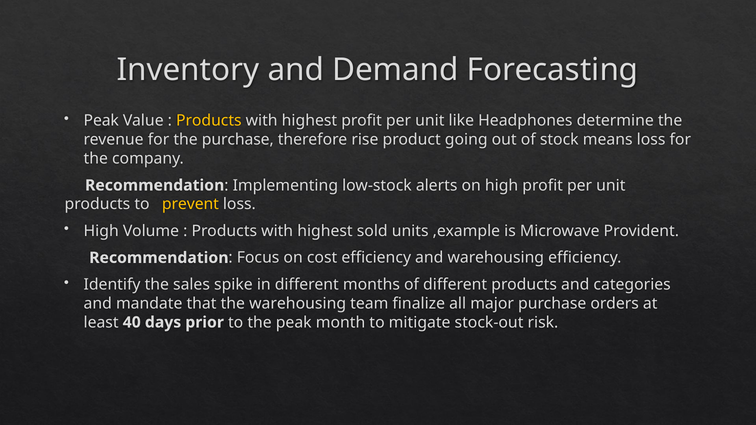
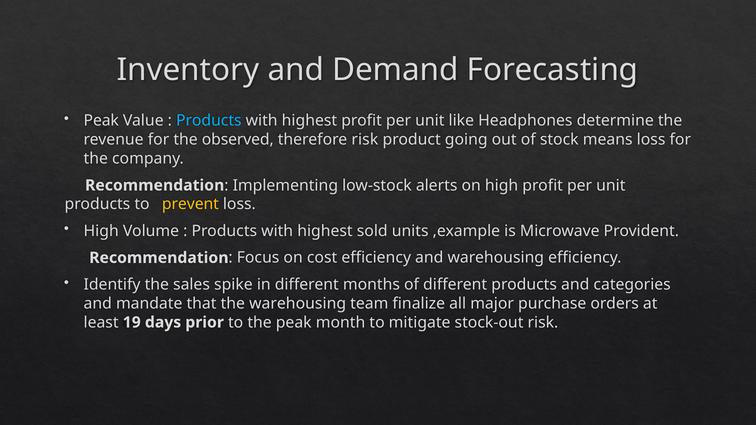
Products colour: yellow -> light blue (209, 121)
the purchase: purchase -> observed (238, 140)
therefore rise: rise -> risk (365, 140)
40: 40 -> 19 (132, 322)
